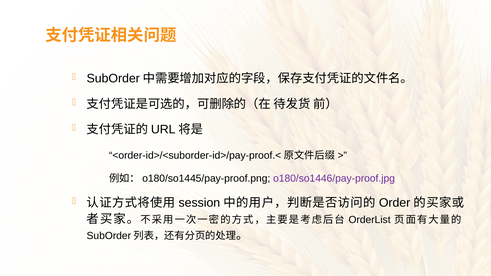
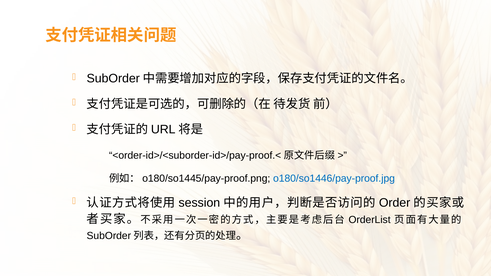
o180/so1446/pay-proof.jpg colour: purple -> blue (334, 179)
